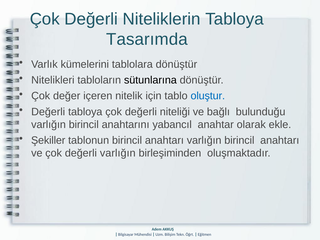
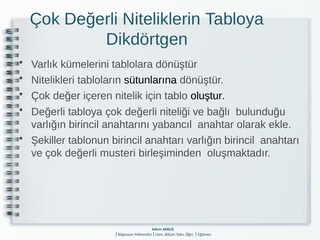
Tasarımda: Tasarımda -> Dikdörtgen (147, 39)
oluştur colour: blue -> black (208, 96)
değerli varlığın: varlığın -> musteri (118, 153)
